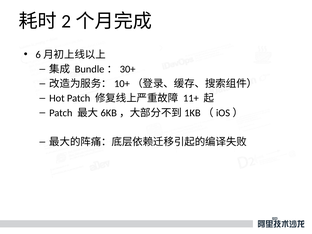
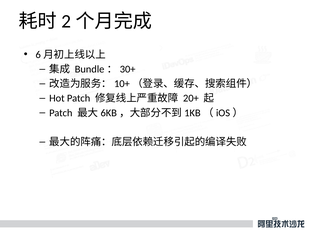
11+: 11+ -> 20+ (191, 98)
